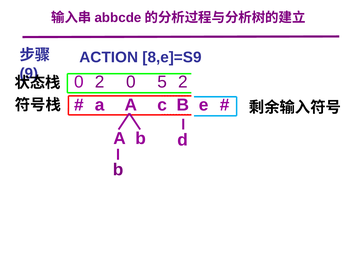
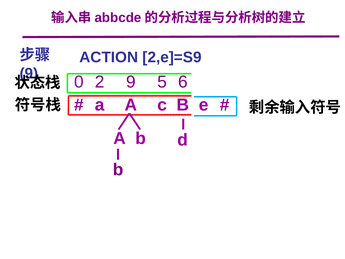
8,e]=S9: 8,e]=S9 -> 2,e]=S9 (172, 57)
2 0: 0 -> 9 (131, 82)
5 2: 2 -> 6 (183, 82)
